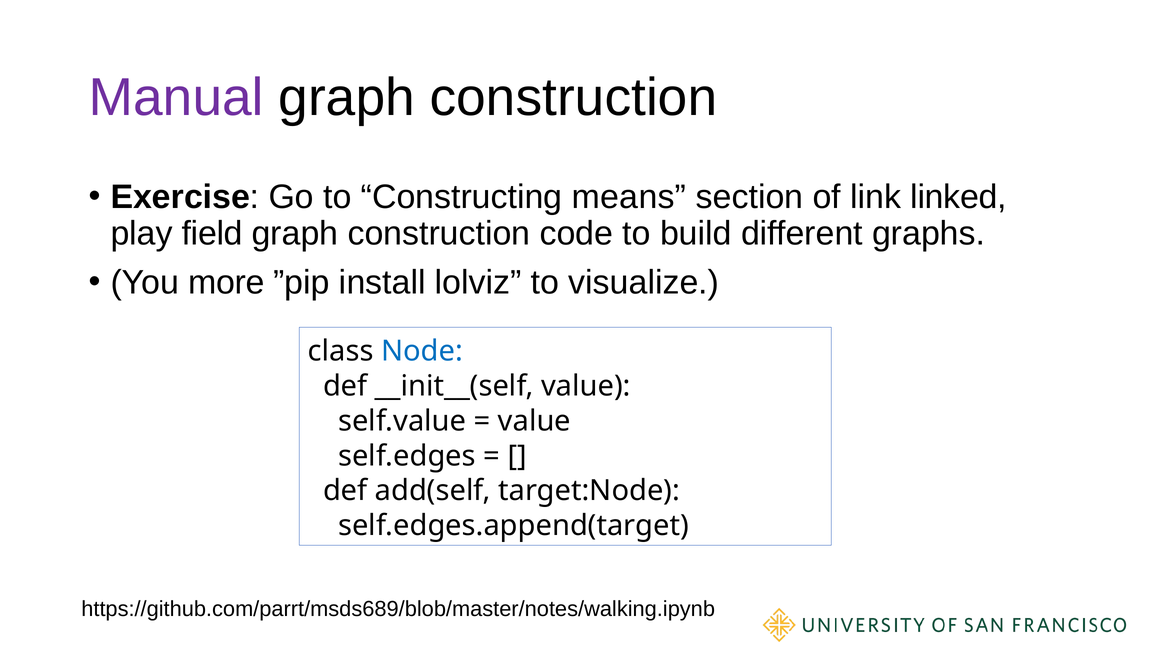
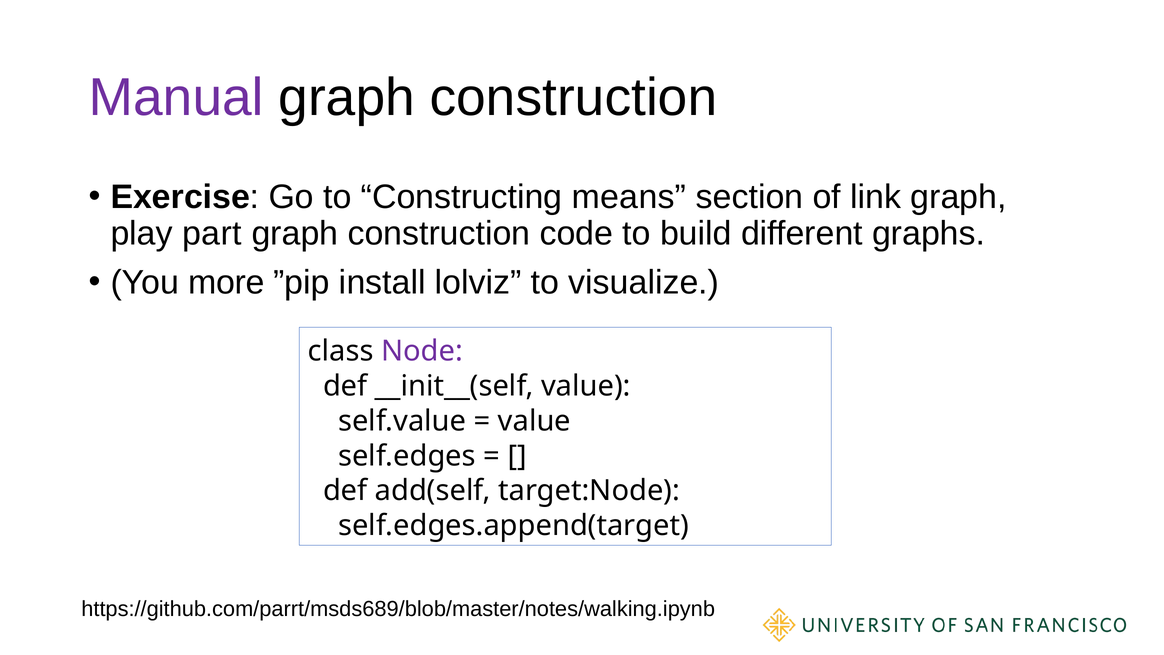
link linked: linked -> graph (958, 197)
field: field -> part (212, 233)
Node colour: blue -> purple (422, 351)
